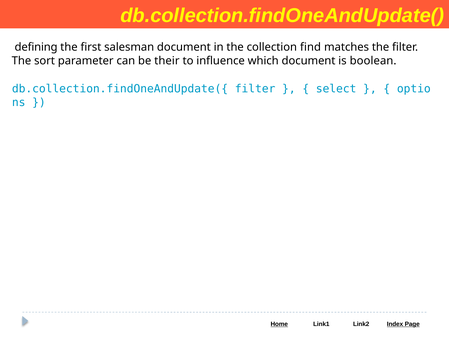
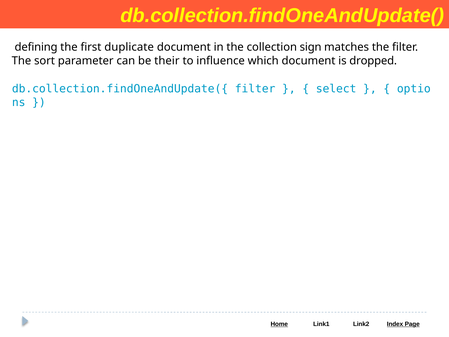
salesman: salesman -> duplicate (129, 47)
find: find -> sign (311, 47)
boolean: boolean -> dropped (373, 61)
